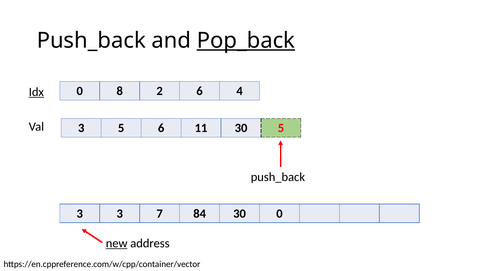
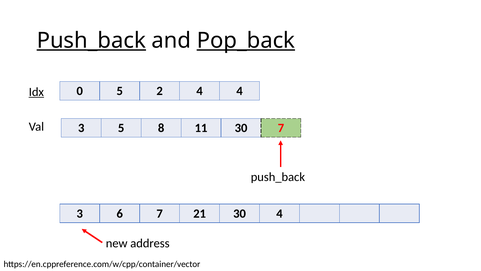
Push_back underline: none -> present (91, 40)
0 8: 8 -> 5 (120, 91)
2 6: 6 -> 4 (200, 91)
5 6: 6 -> 8 (161, 128)
30 5: 5 -> 7 (281, 128)
3 3: 3 -> 6 (120, 213)
84: 84 -> 21 (200, 213)
30 0: 0 -> 4 (279, 213)
new underline: present -> none (117, 243)
